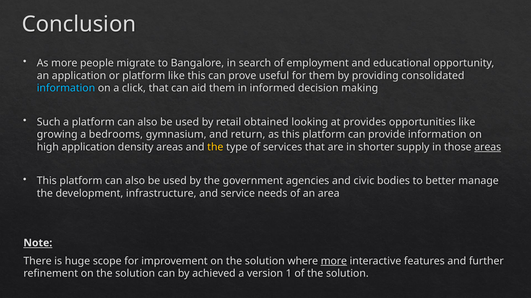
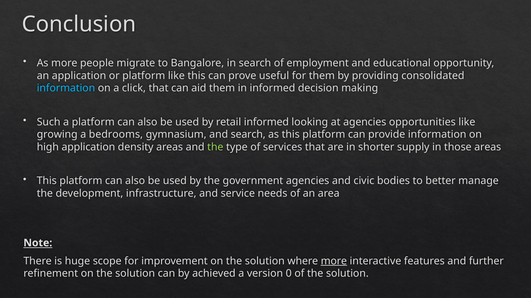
retail obtained: obtained -> informed (266, 122)
at provides: provides -> agencies (365, 122)
and return: return -> search (248, 135)
the colour: yellow -> light green (215, 147)
areas underline: present -> none (488, 147)
1: 1 -> 0 (289, 274)
